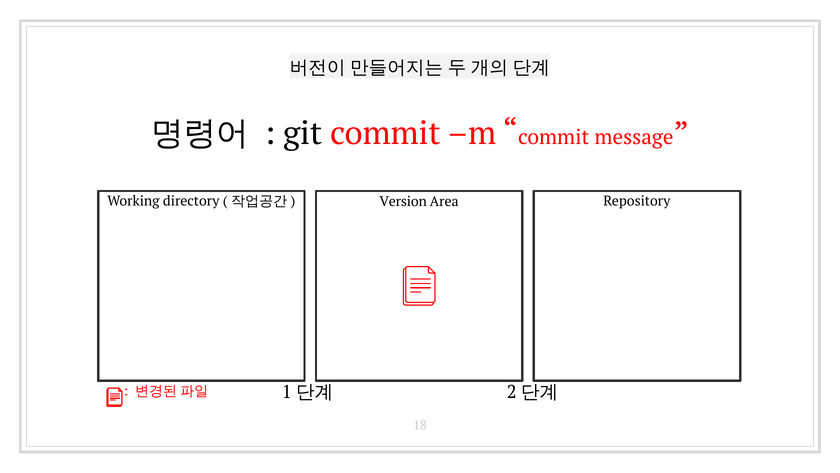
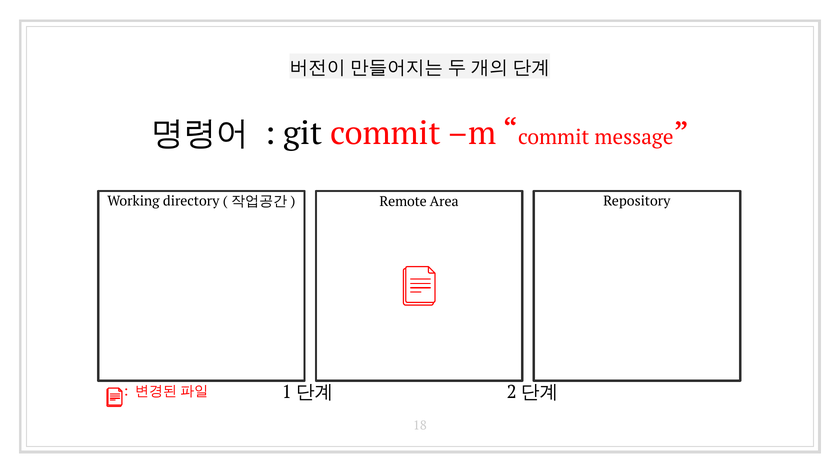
Version: Version -> Remote (403, 201)
